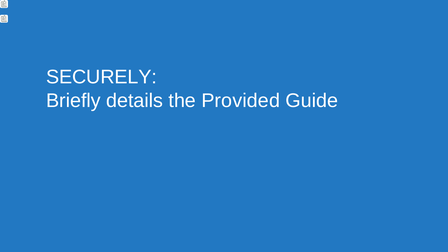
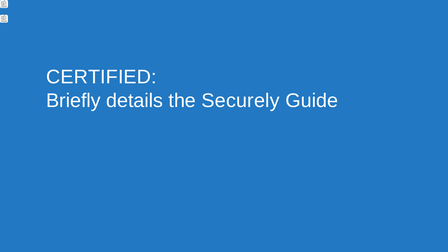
SECURELY: SECURELY -> CERTIFIED (101, 77)
Provided: Provided -> Securely (241, 101)
